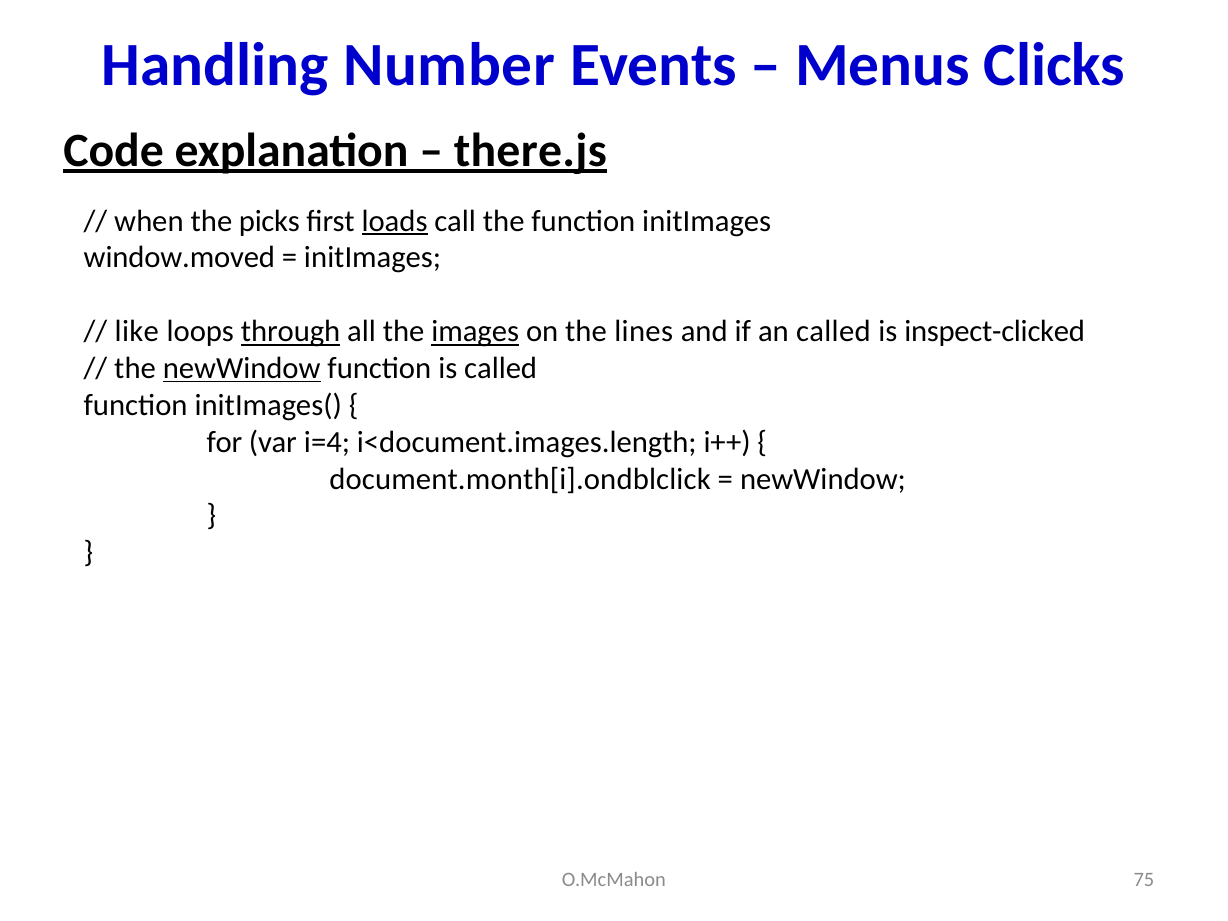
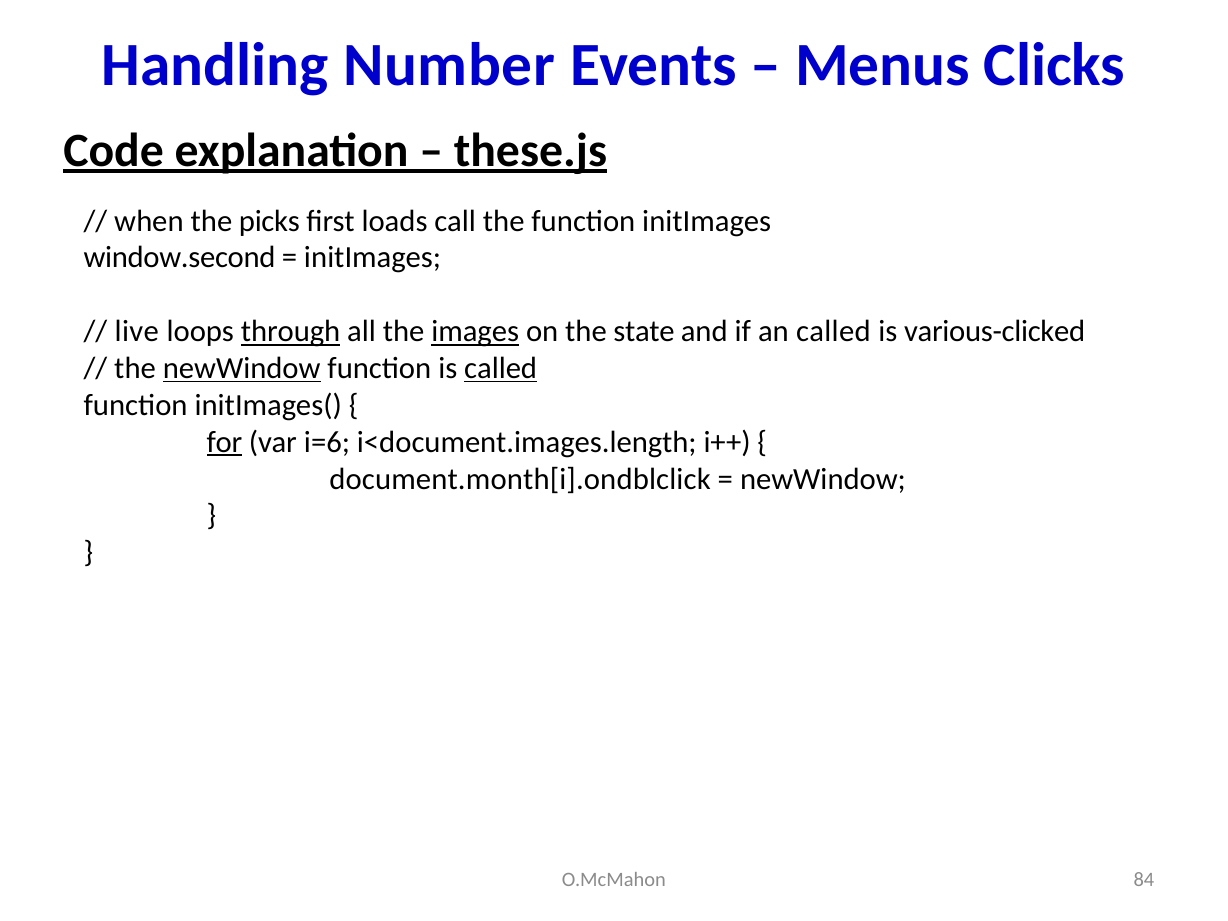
there.js: there.js -> these.js (530, 151)
loads underline: present -> none (395, 221)
window.moved: window.moved -> window.second (180, 258)
like: like -> live (137, 332)
lines: lines -> state (644, 332)
inspect-clicked: inspect-clicked -> various-clicked (995, 332)
called underline: none -> present (501, 368)
for underline: none -> present (224, 442)
i=4: i=4 -> i=6 (327, 442)
75: 75 -> 84 (1144, 879)
